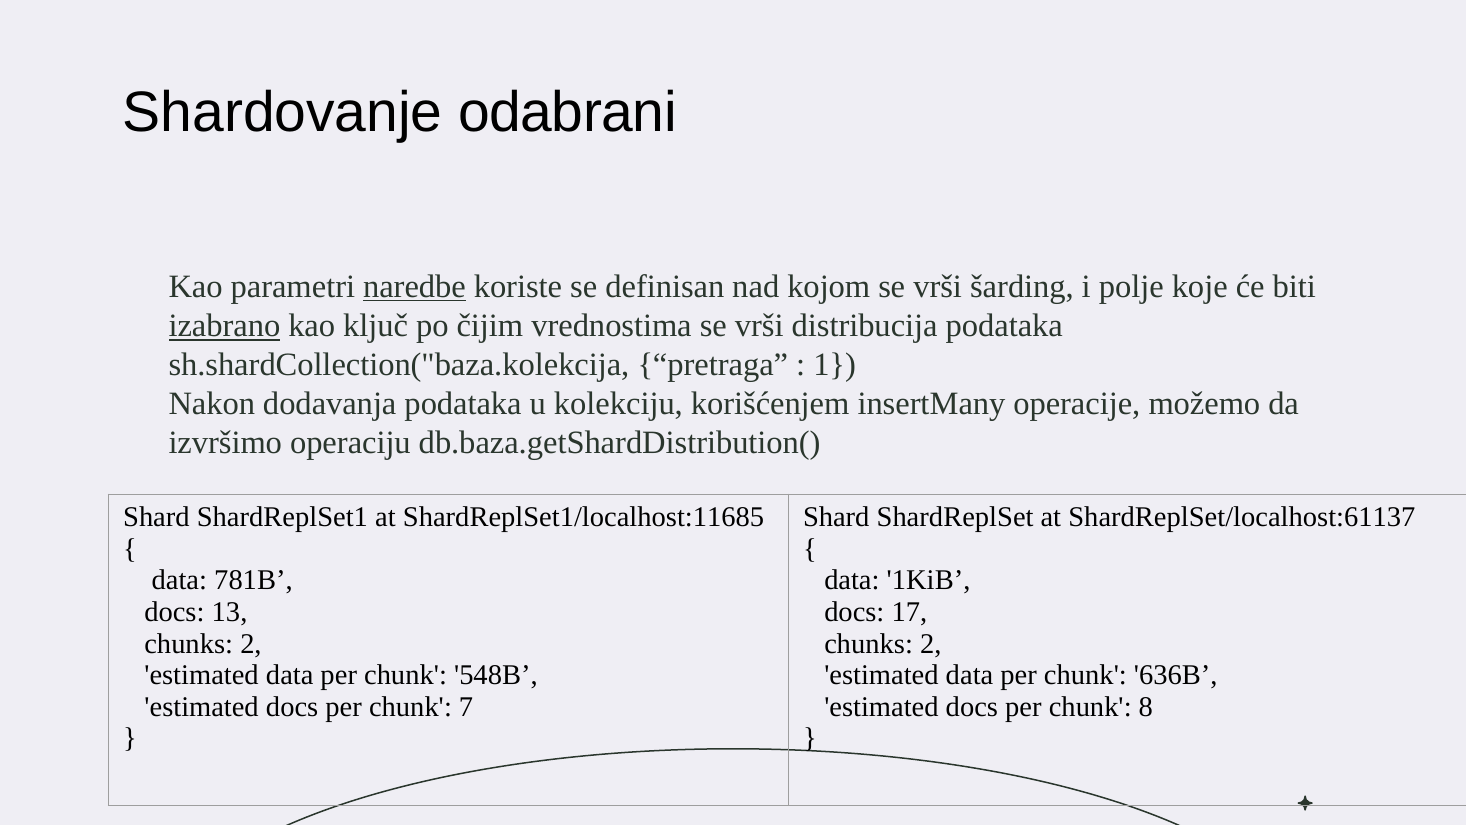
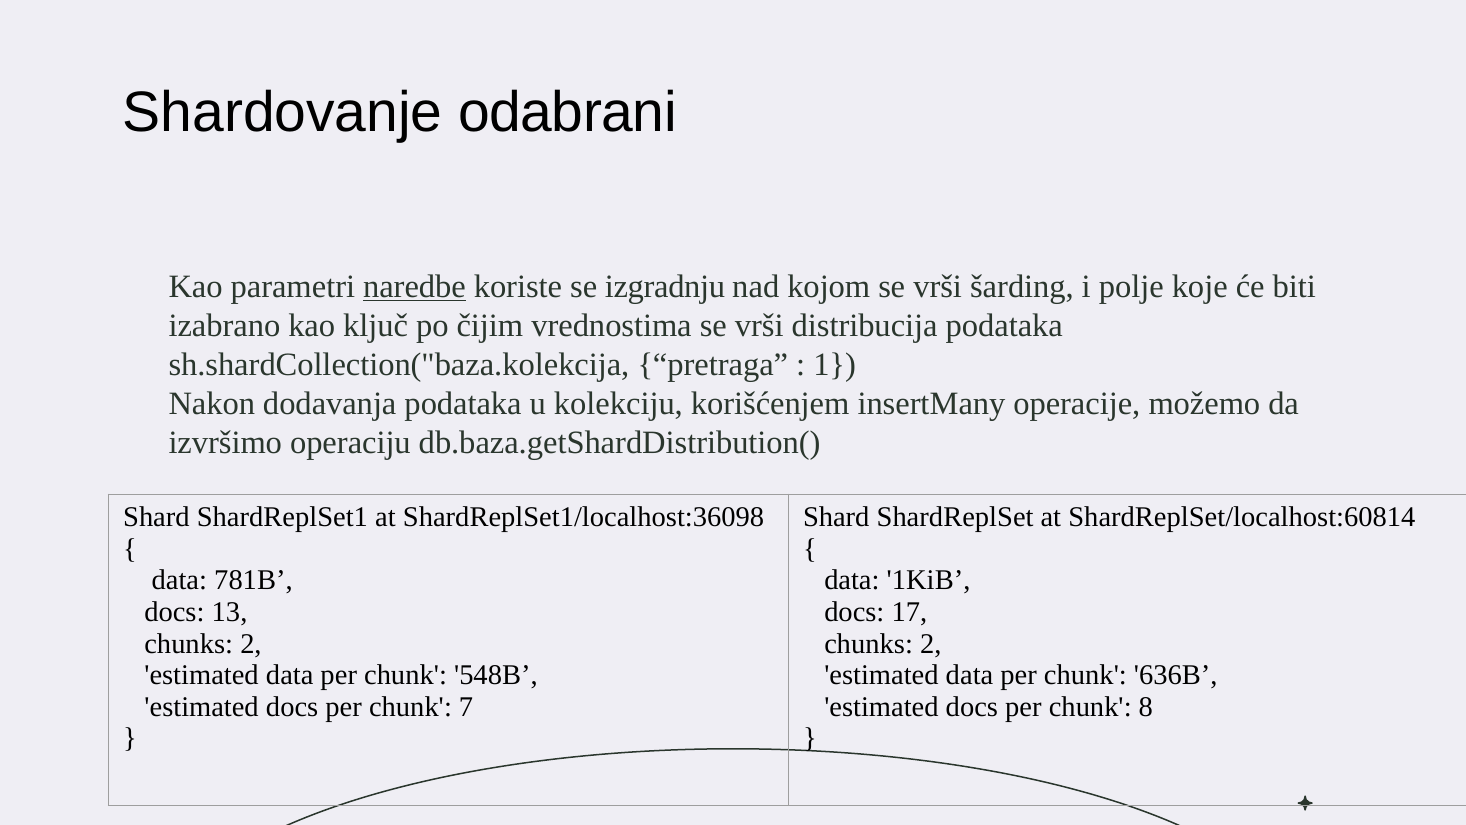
definisan: definisan -> izgradnju (665, 286)
izabrano underline: present -> none (224, 325)
ShardReplSet1/localhost:11685: ShardReplSet1/localhost:11685 -> ShardReplSet1/localhost:36098 (584, 517)
ShardReplSet/localhost:61137: ShardReplSet/localhost:61137 -> ShardReplSet/localhost:60814 (1242, 517)
